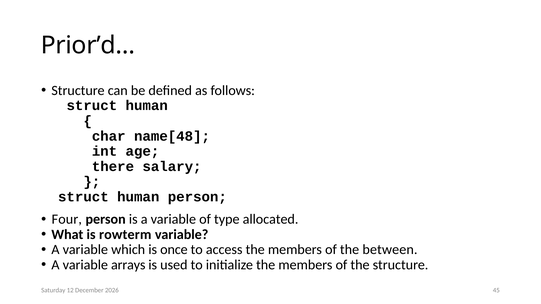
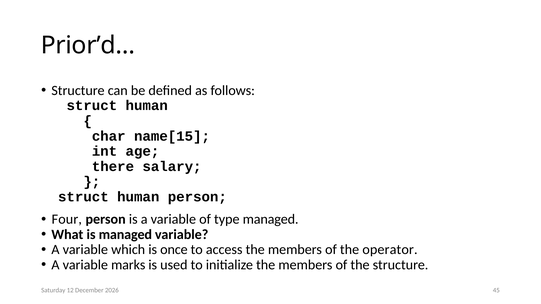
name[48: name[48 -> name[15 (172, 136)
type allocated: allocated -> managed (271, 220)
is rowterm: rowterm -> managed (125, 235)
between: between -> operator (390, 250)
arrays: arrays -> marks (128, 265)
